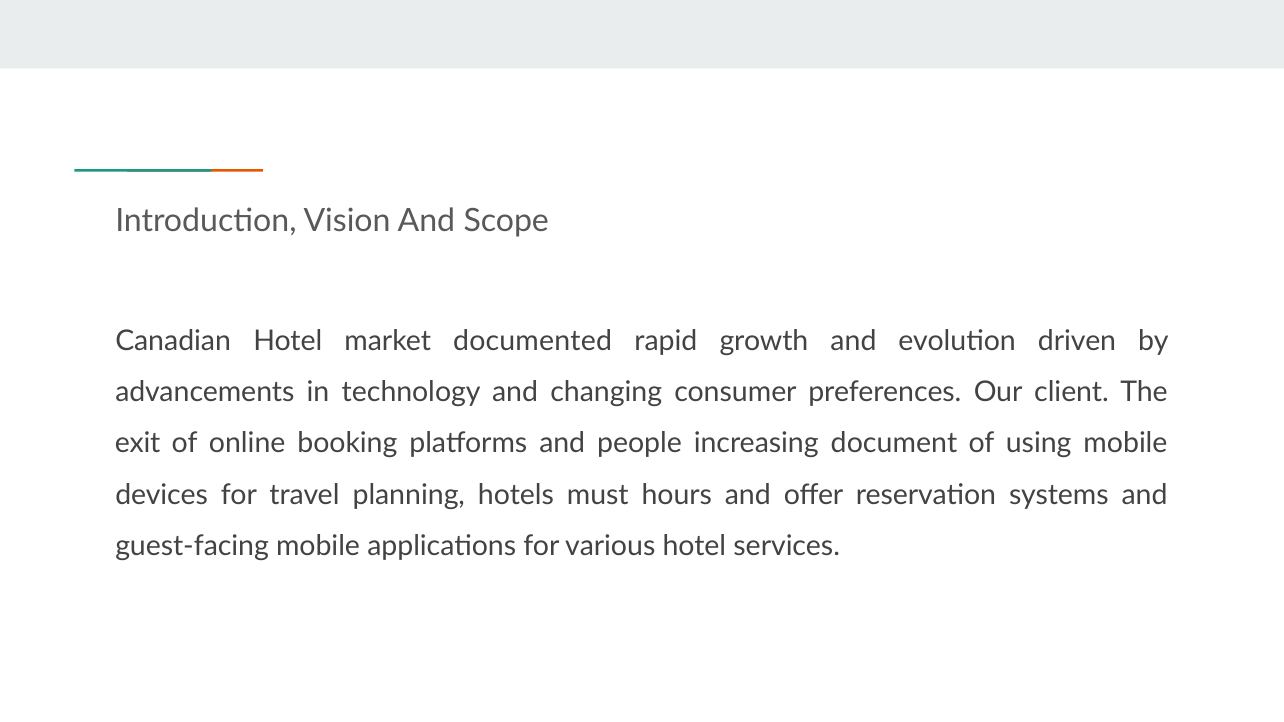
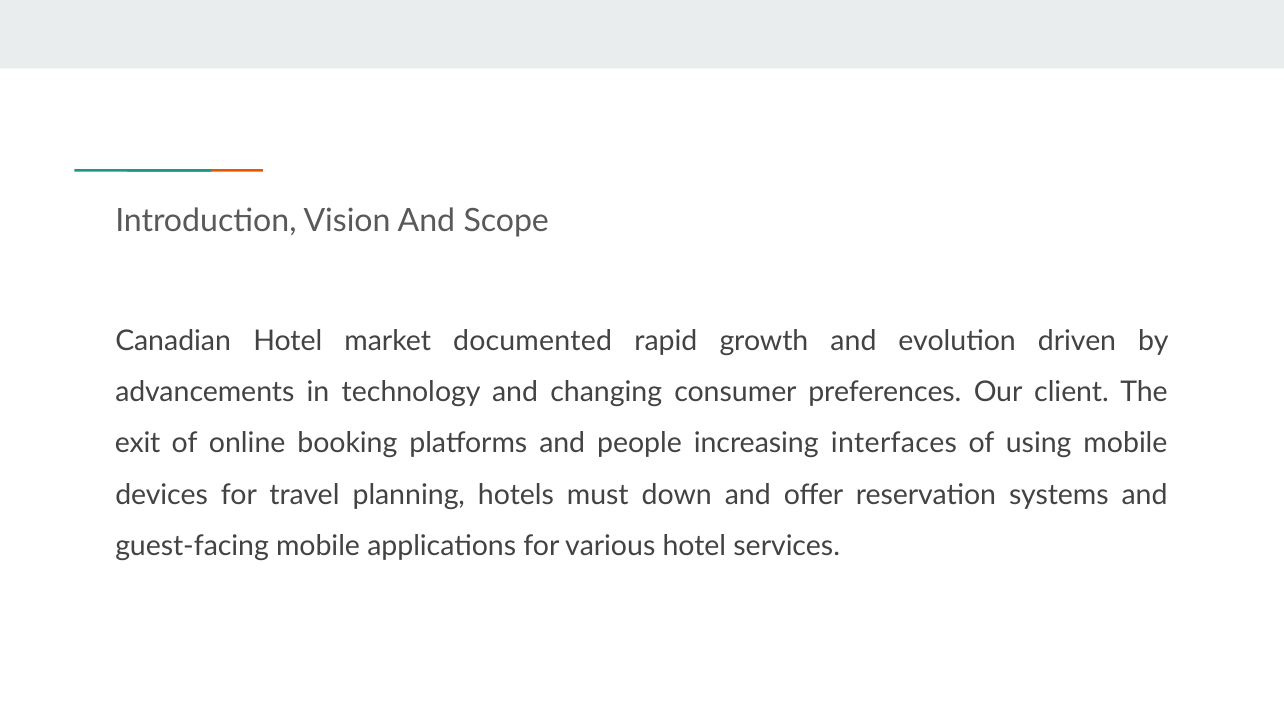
document: document -> interfaces (894, 444)
hours: hours -> down (677, 495)
